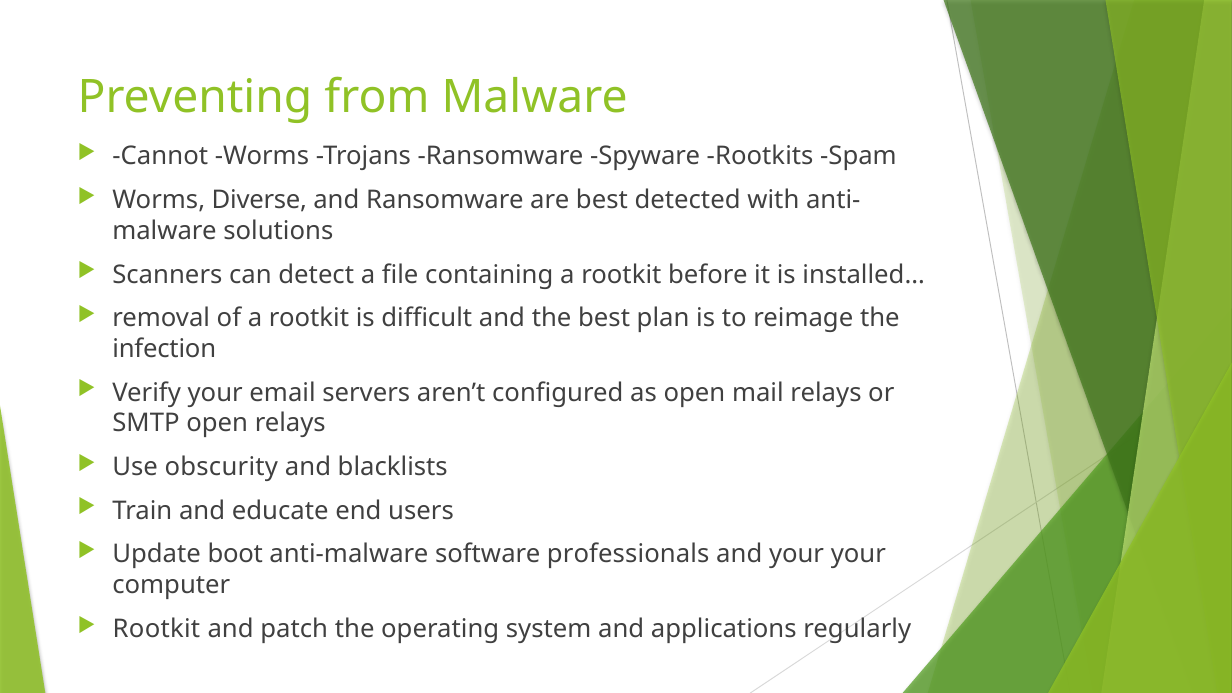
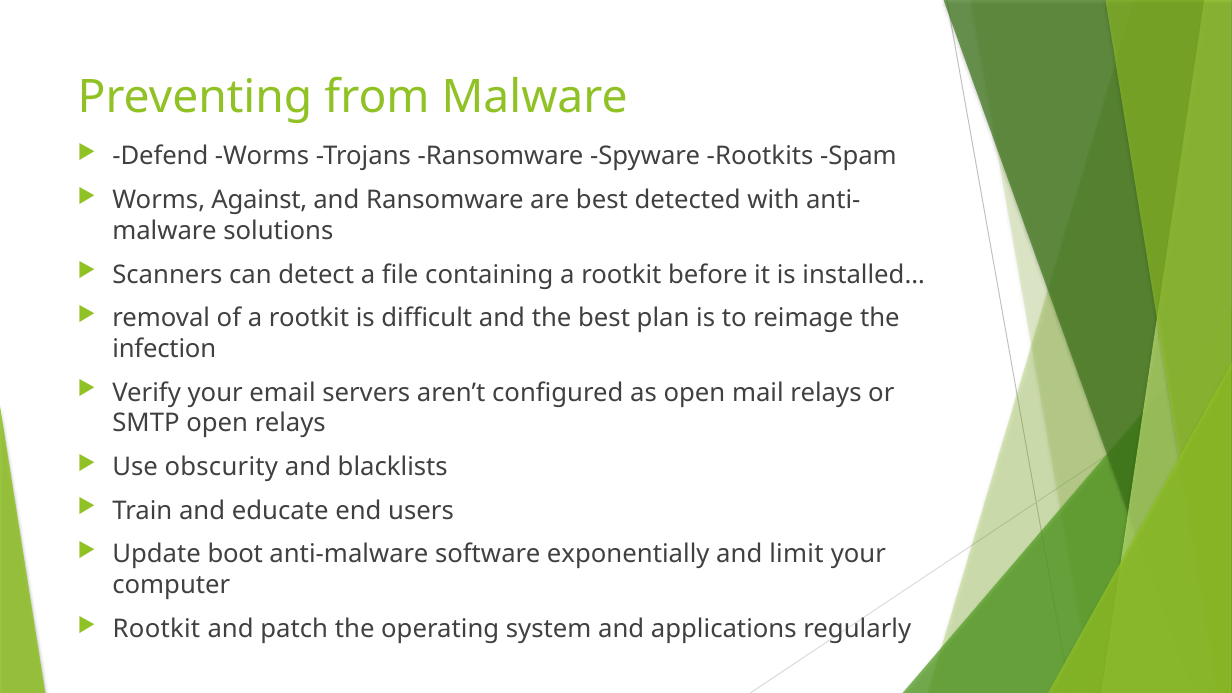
Cannot: Cannot -> Defend (160, 156)
Diverse: Diverse -> Against (259, 200)
professionals: professionals -> exponentially (628, 554)
and your: your -> limit (796, 554)
